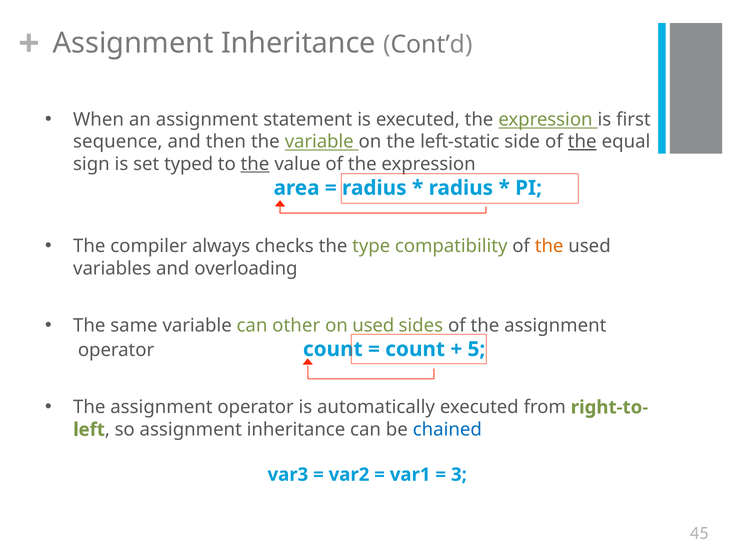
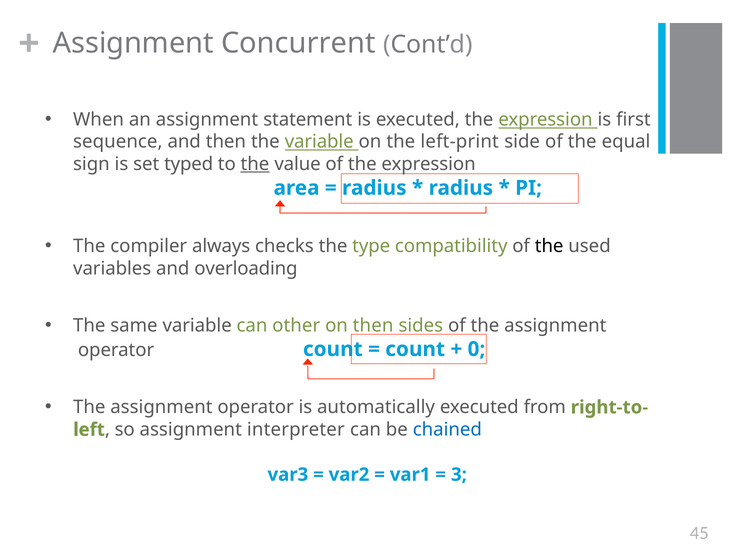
Inheritance: Inheritance -> Concurrent (298, 43)
left-static: left-static -> left-print (460, 142)
the underline: present -> none (582, 142)
the colour: orange -> black (549, 246)
on used: used -> then (373, 325)
5: 5 -> 0 (476, 349)
so assignment inheritance: inheritance -> interpreter (296, 429)
